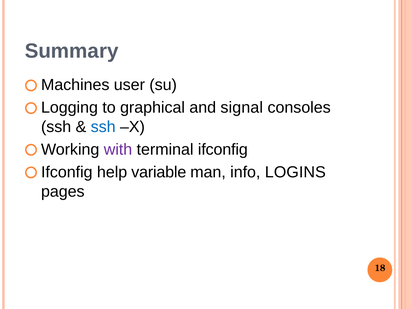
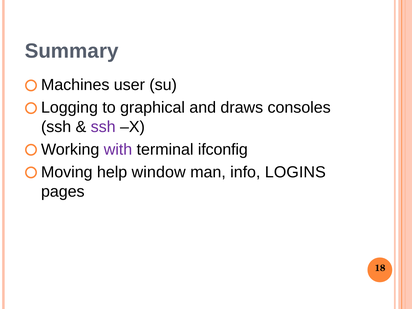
signal: signal -> draws (242, 108)
ssh colour: blue -> purple (103, 127)
Ifconfig: Ifconfig -> Moving (67, 172)
variable: variable -> window (159, 172)
